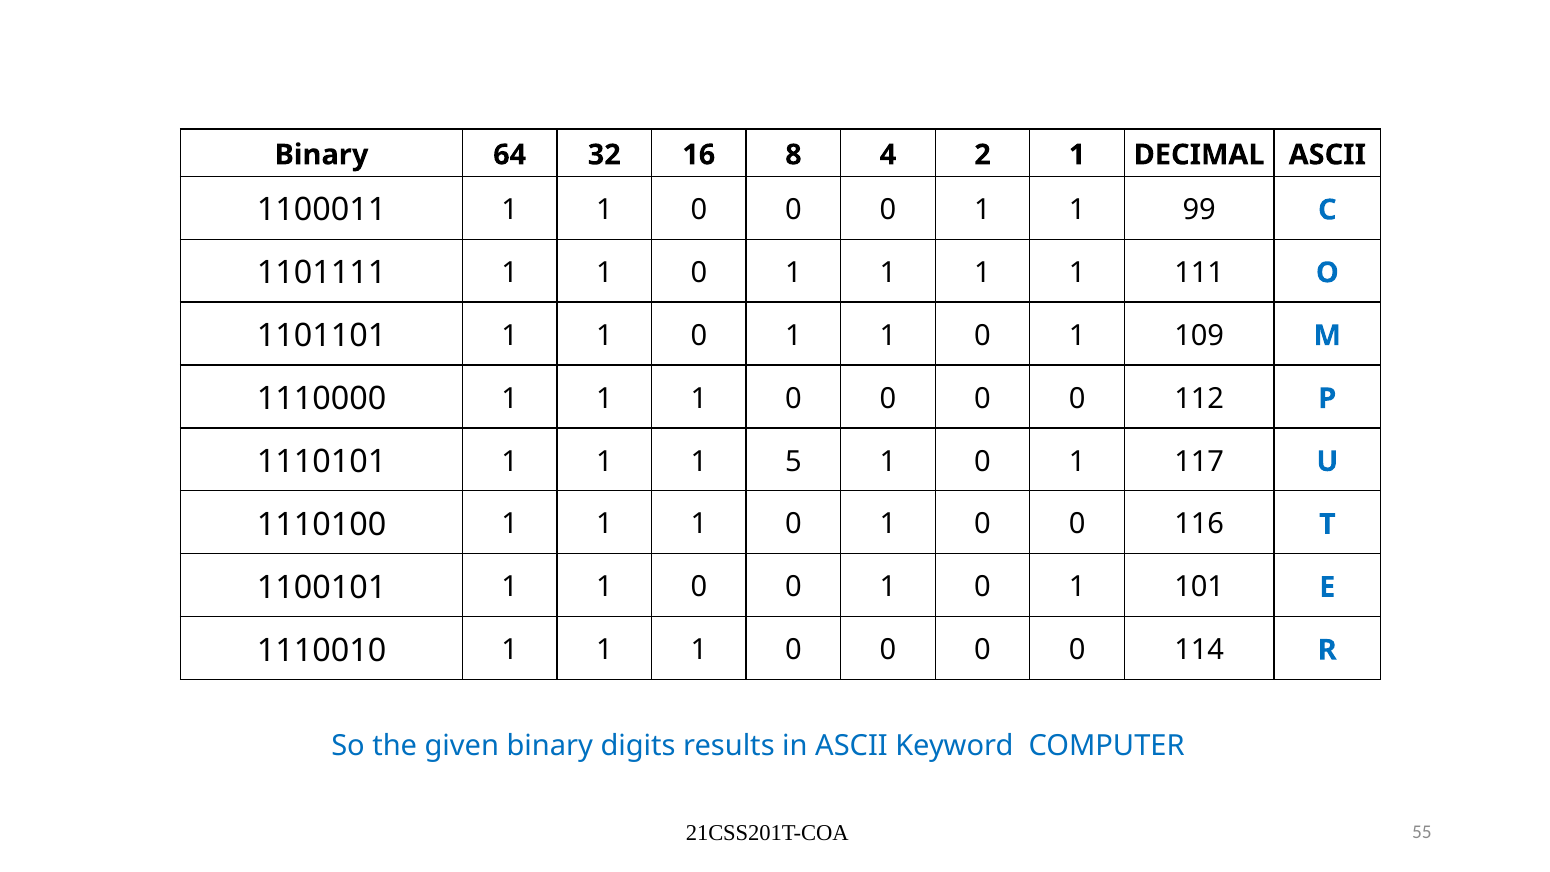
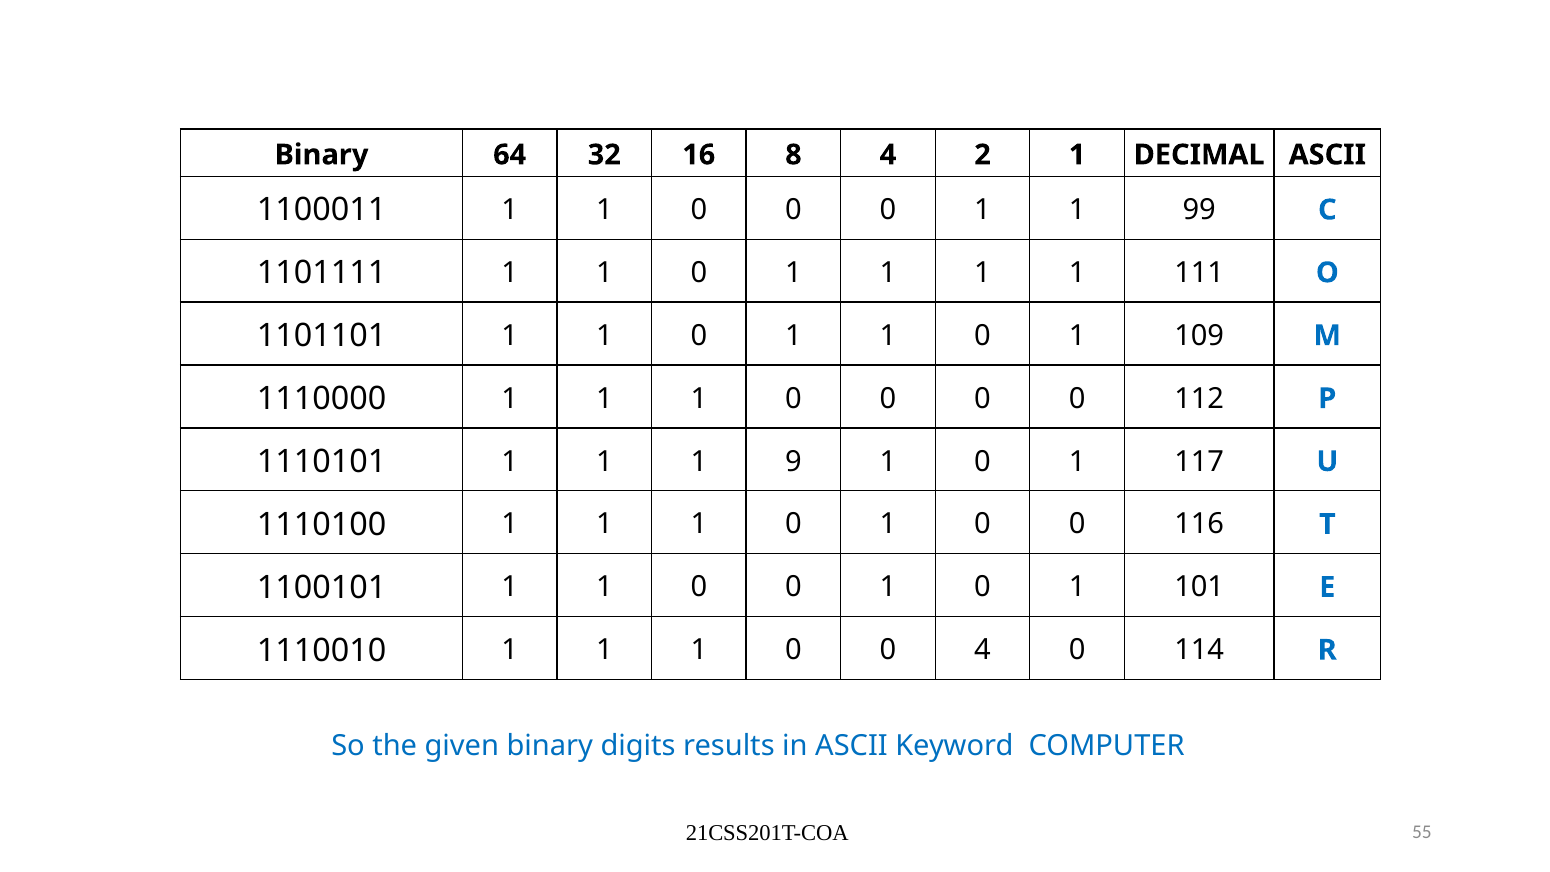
5: 5 -> 9 (793, 461)
0: 0 -> 4 (983, 650)
